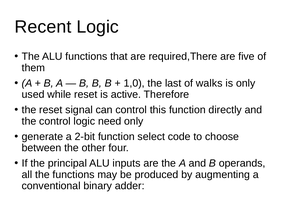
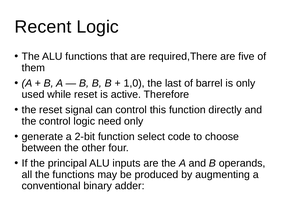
walks: walks -> barrel (209, 83)
